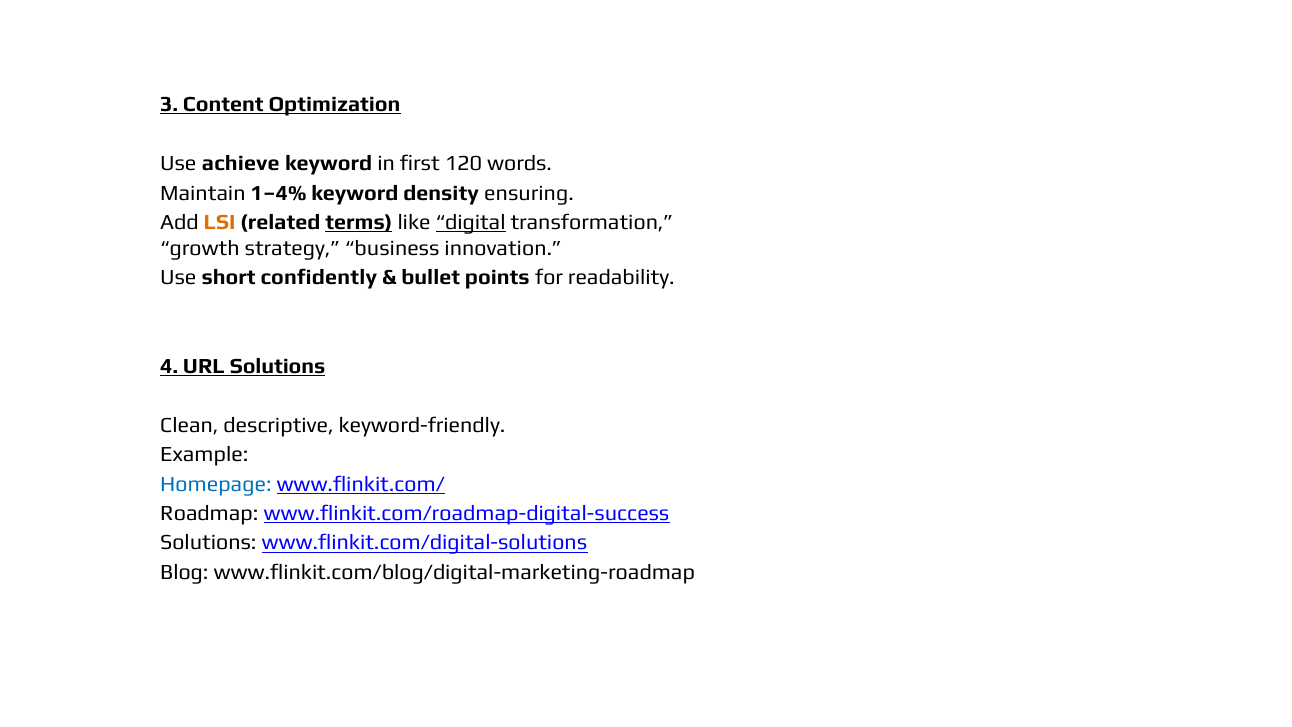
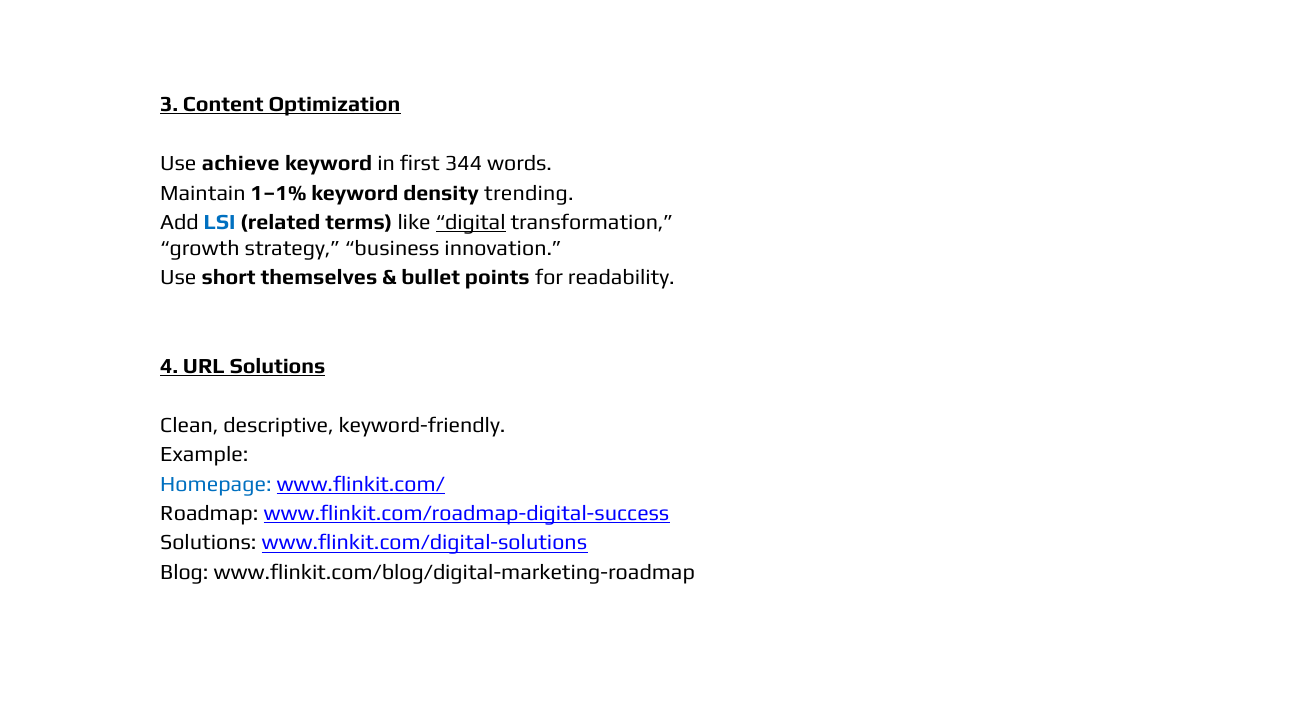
120: 120 -> 344 (463, 163)
1–4%: 1–4% -> 1–1% (279, 193)
ensuring: ensuring -> trending (529, 193)
LSI colour: orange -> blue (220, 222)
terms underline: present -> none (359, 222)
confidently: confidently -> themselves (319, 278)
